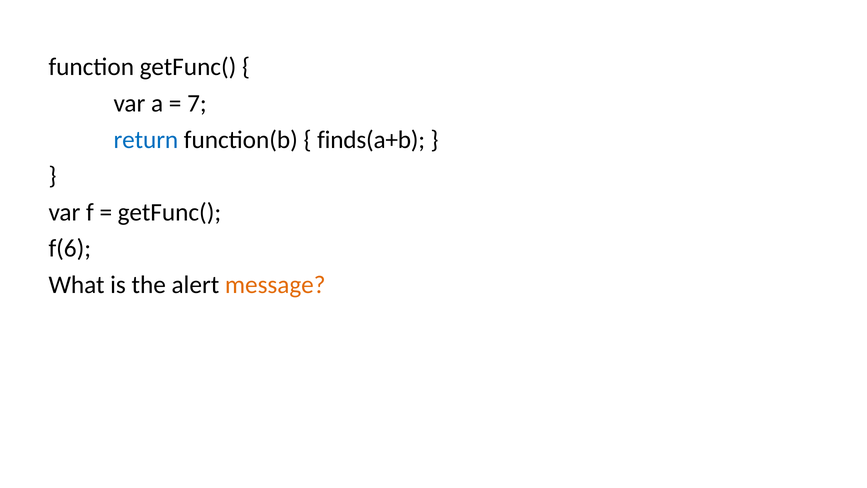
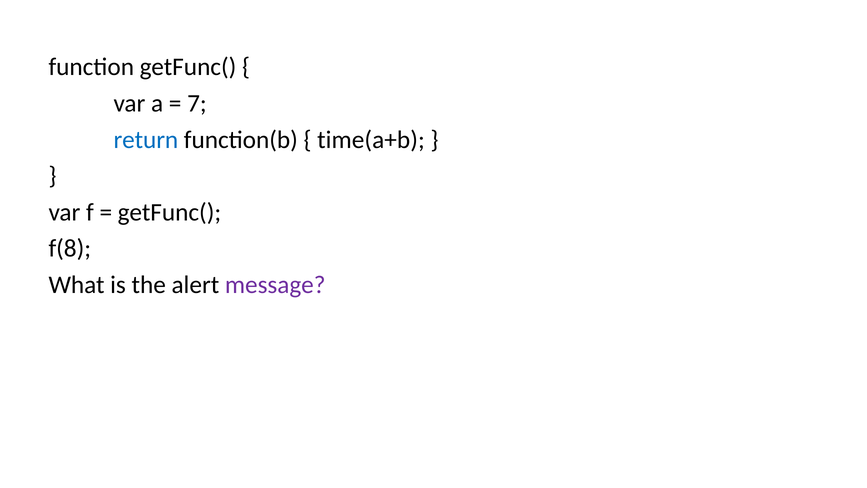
finds(a+b: finds(a+b -> time(a+b (371, 140)
f(6: f(6 -> f(8 (70, 248)
message colour: orange -> purple (275, 285)
